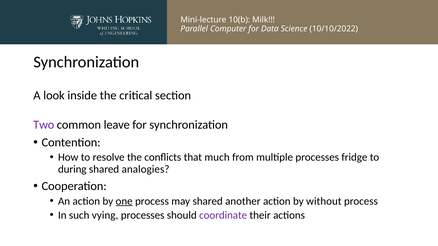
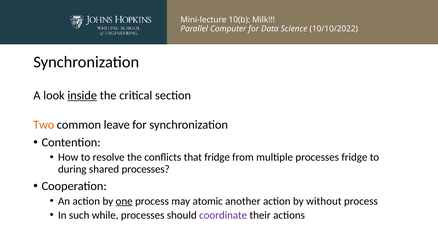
inside underline: none -> present (82, 95)
Two colour: purple -> orange (44, 125)
that much: much -> fridge (217, 158)
shared analogies: analogies -> processes (146, 169)
may shared: shared -> atomic (208, 201)
vying: vying -> while (105, 215)
